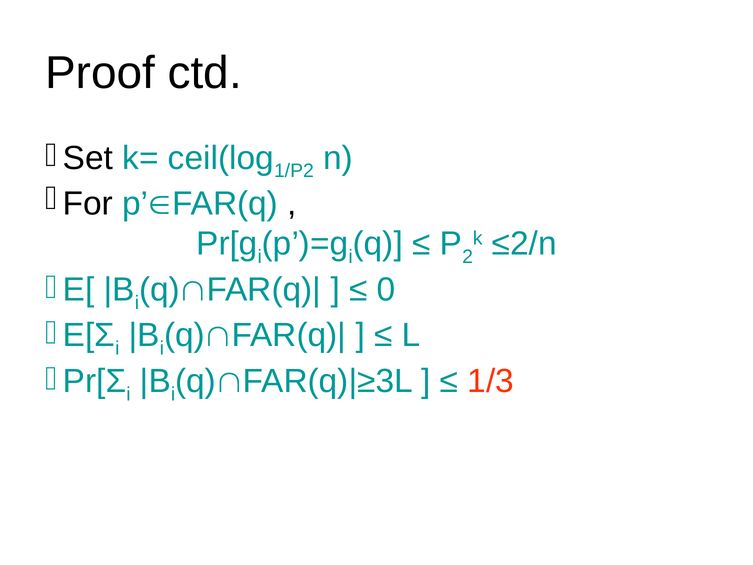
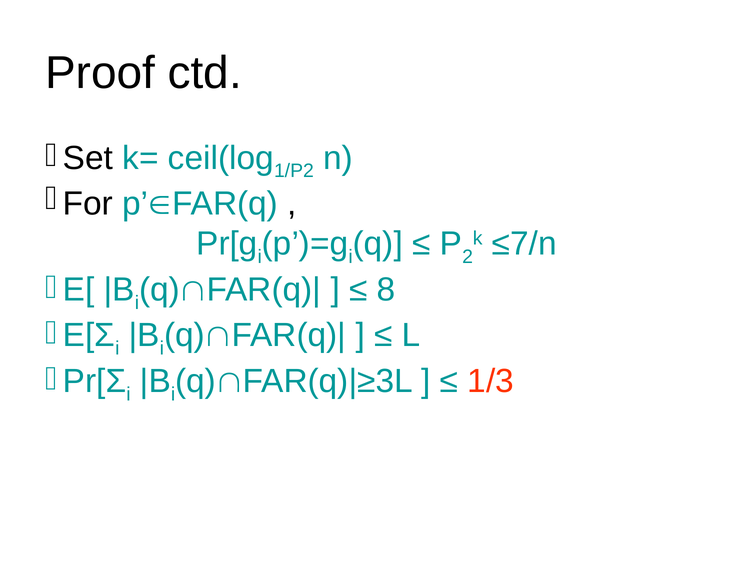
≤2/n: ≤2/n -> ≤7/n (524, 244)
0: 0 -> 8 (386, 290)
